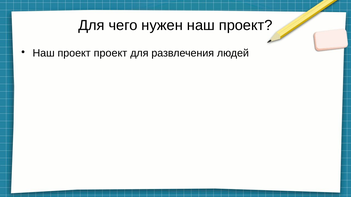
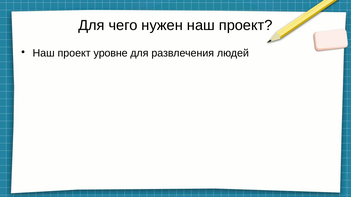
проект проект: проект -> уровне (111, 53)
